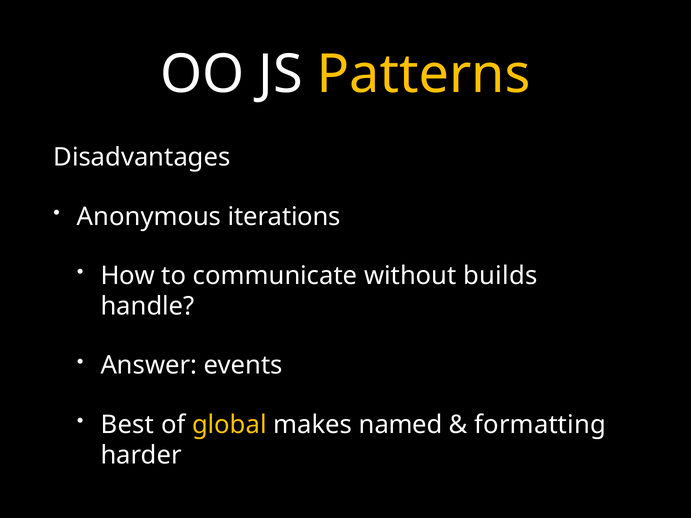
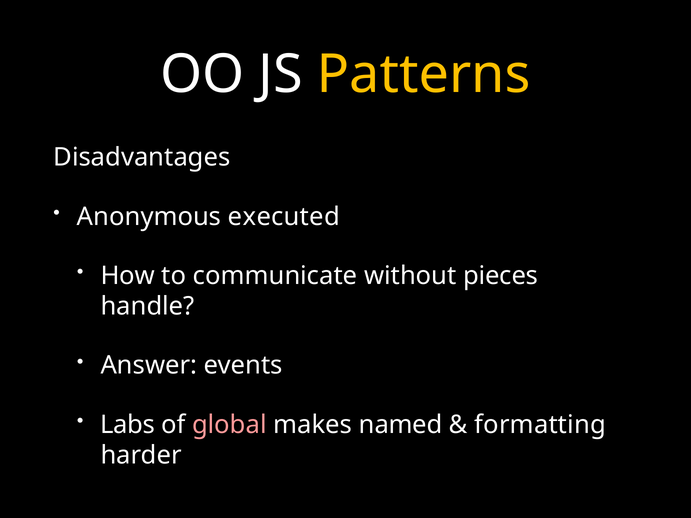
iterations: iterations -> executed (284, 217)
builds: builds -> pieces (501, 276)
Best: Best -> Labs (128, 425)
global colour: yellow -> pink (229, 425)
